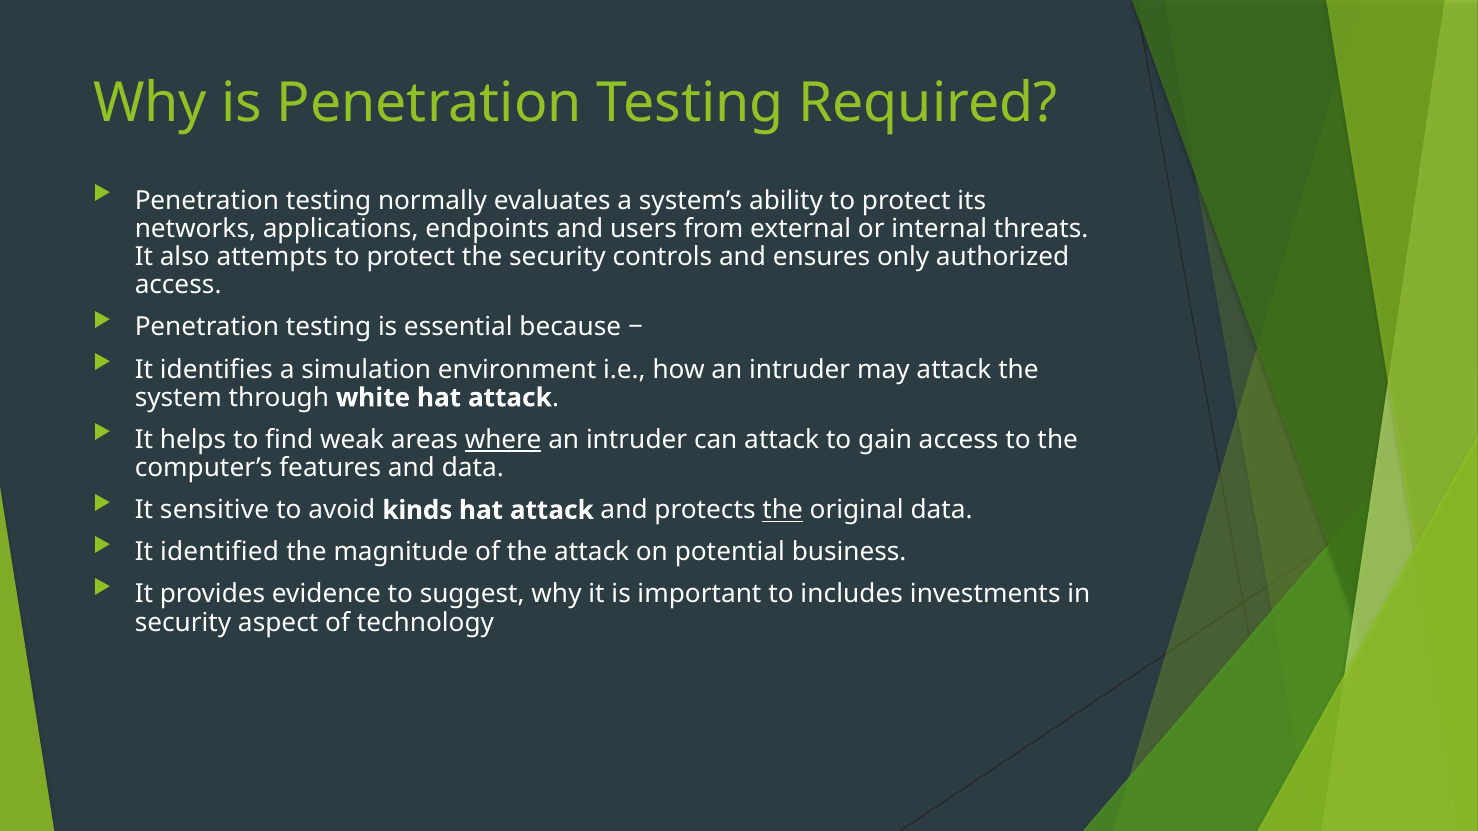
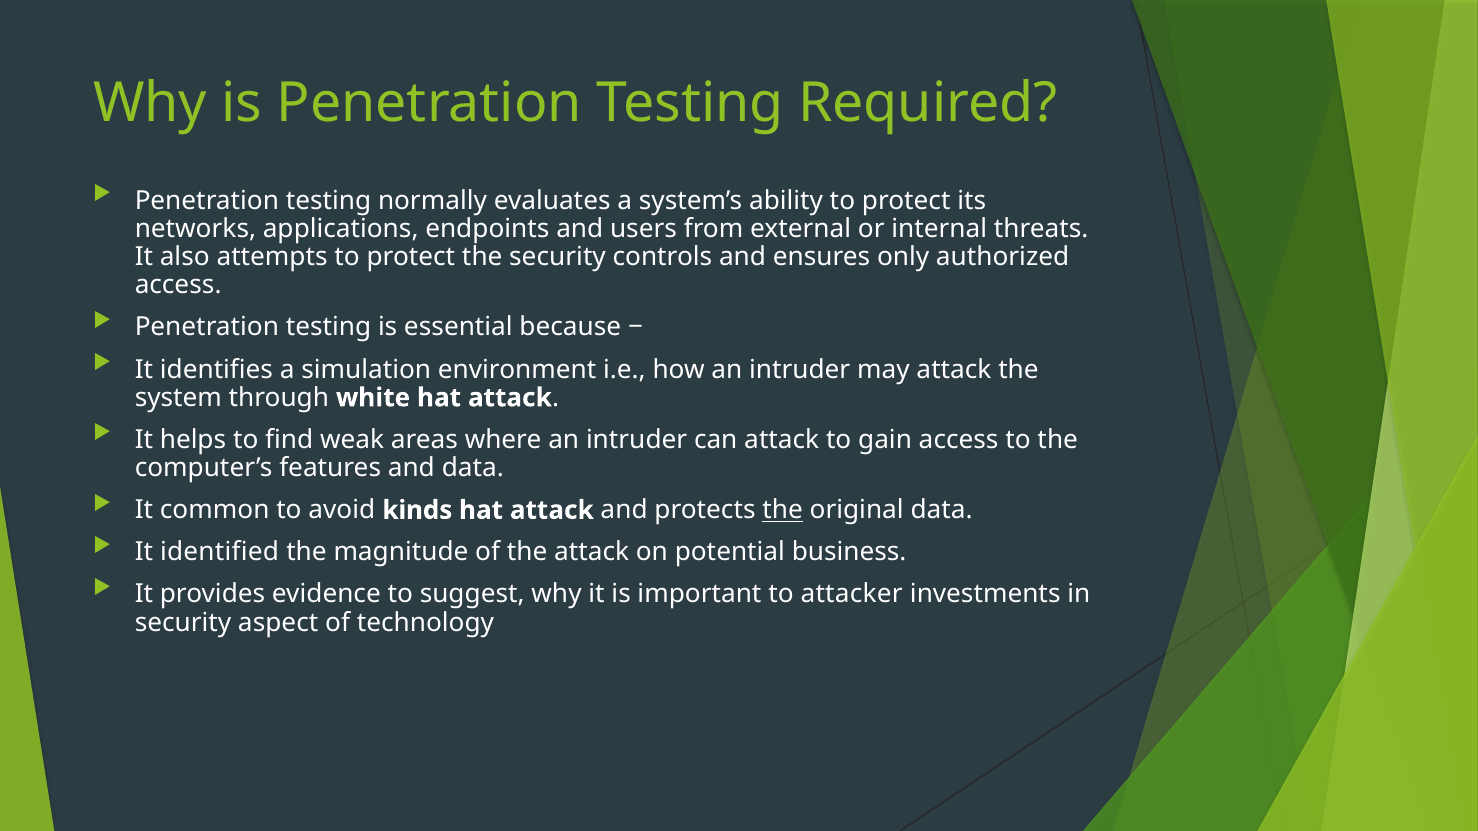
where underline: present -> none (503, 440)
sensitive: sensitive -> common (215, 510)
includes: includes -> attacker (852, 595)
